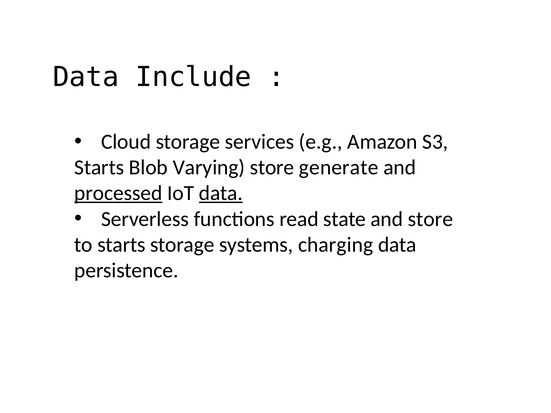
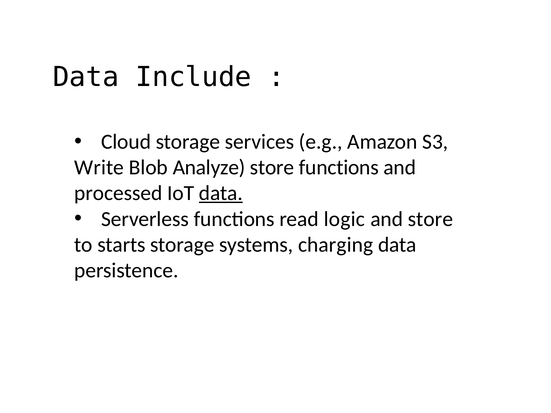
Starts: Starts -> Write (99, 168)
Varying: Varying -> Analyze (209, 168)
store generate: generate -> functions (339, 168)
processed underline: present -> none (118, 193)
state: state -> logic (344, 219)
